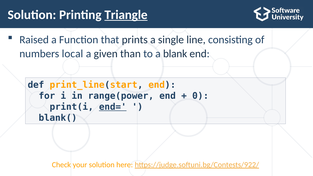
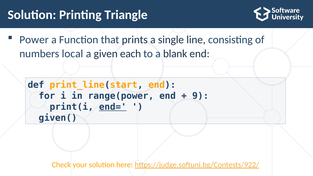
Triangle underline: present -> none (126, 15)
Raised: Raised -> Power (34, 40)
than: than -> each (131, 54)
0: 0 -> 9 (200, 96)
blank(: blank( -> given( (58, 118)
